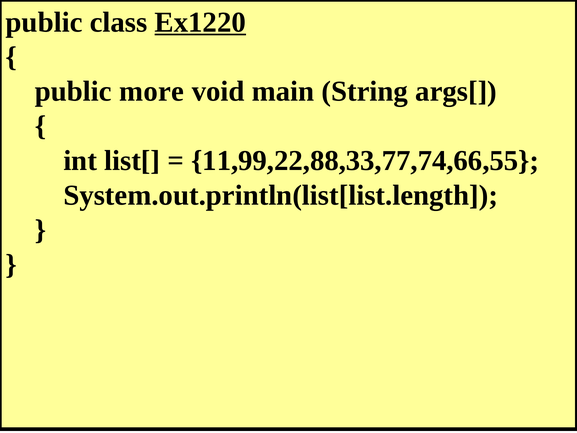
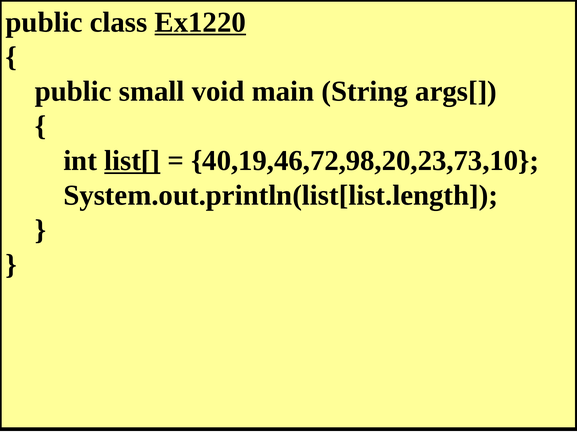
more: more -> small (152, 91)
list[ underline: none -> present (132, 161)
11,99,22,88,33,77,74,66,55: 11,99,22,88,33,77,74,66,55 -> 40,19,46,72,98,20,23,73,10 (365, 161)
